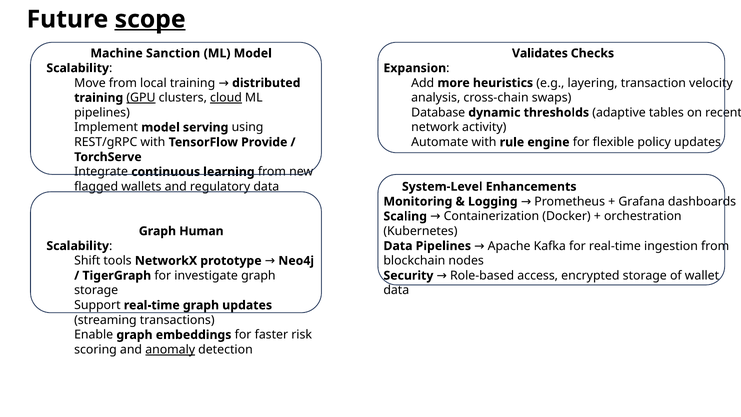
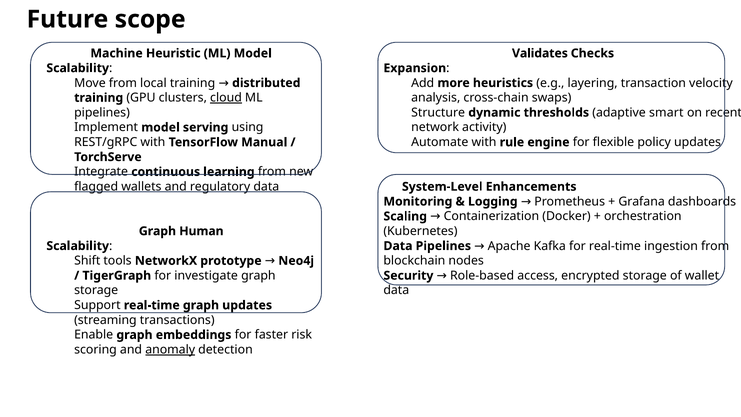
scope underline: present -> none (150, 19)
Sanction: Sanction -> Heuristic (173, 53)
GPU underline: present -> none (141, 98)
Database: Database -> Structure (438, 113)
tables: tables -> smart (666, 113)
Provide: Provide -> Manual (264, 142)
